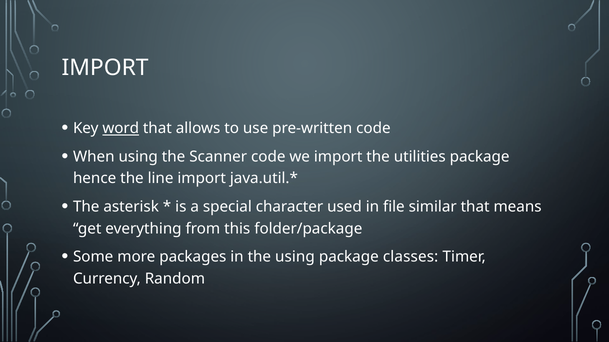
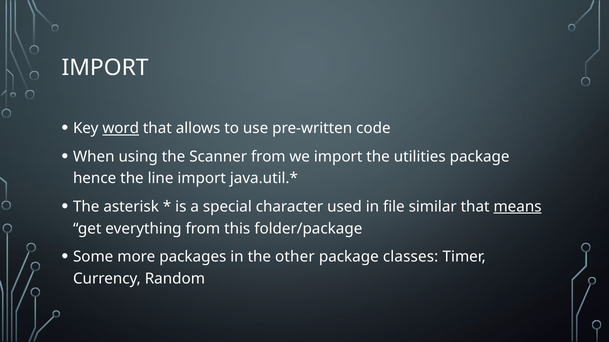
Scanner code: code -> from (268, 157)
means underline: none -> present (518, 207)
the using: using -> other (295, 257)
